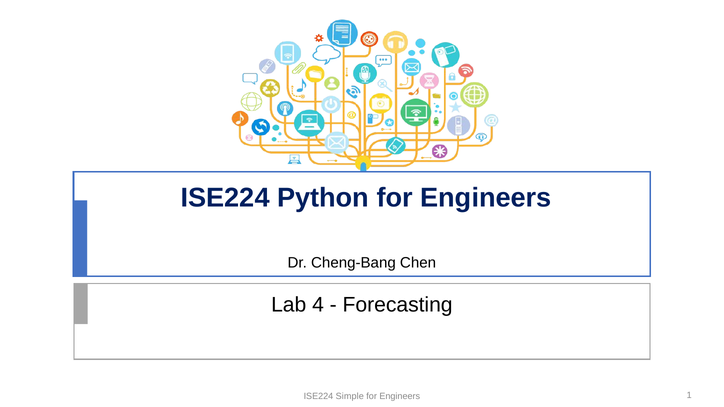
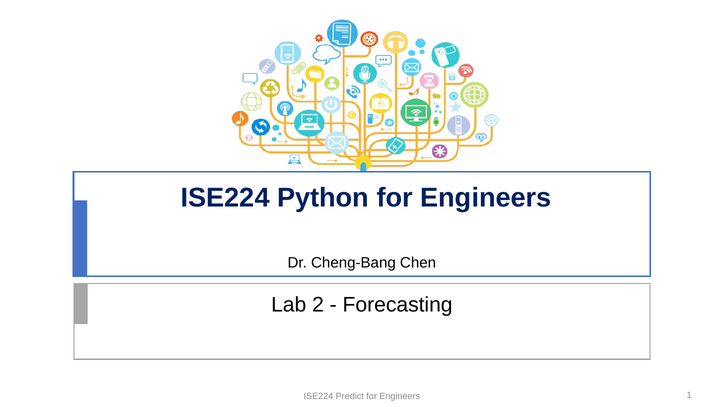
4: 4 -> 2 (318, 305)
Simple: Simple -> Predict (350, 396)
